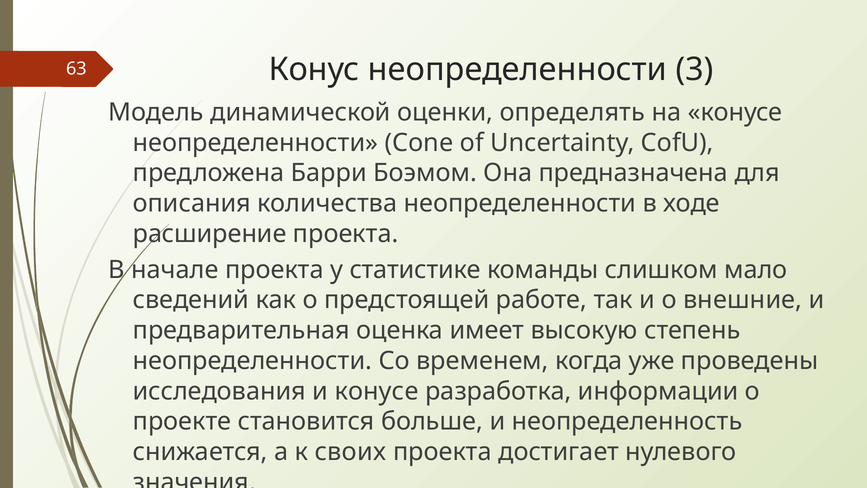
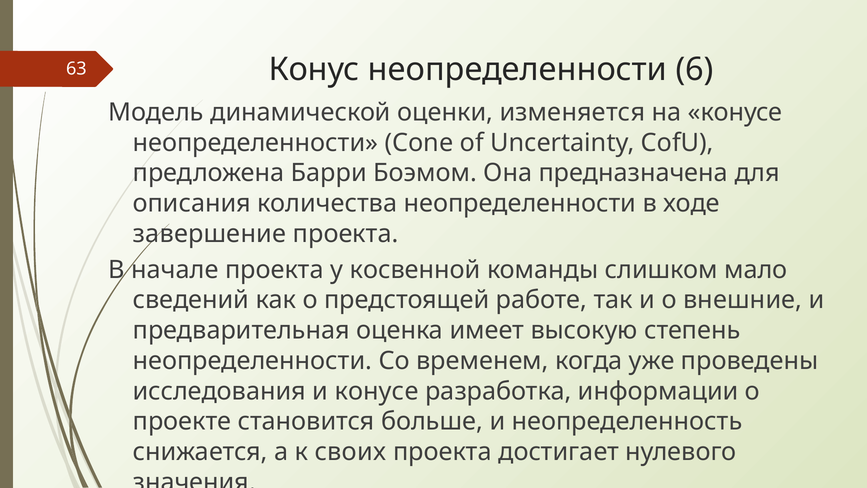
3: 3 -> 6 (695, 69)
определять: определять -> изменяется (572, 112)
расширение: расширение -> завершение (209, 234)
статистике: статистике -> косвенной (415, 270)
